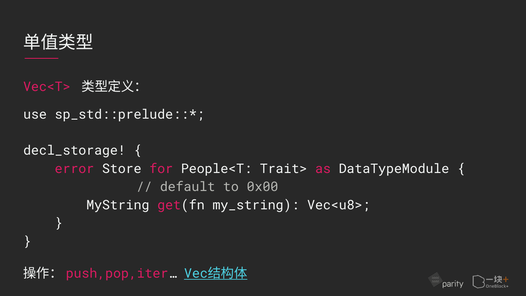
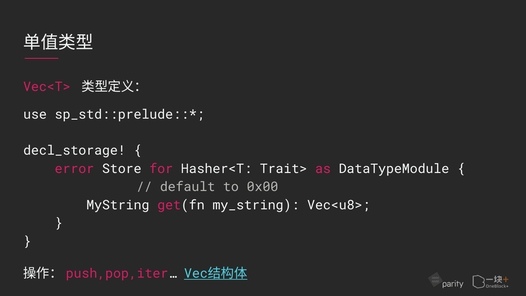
People<T: People<T -> Hasher<T (216, 169)
